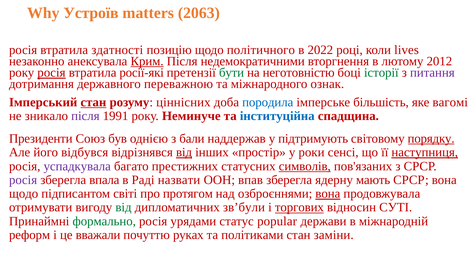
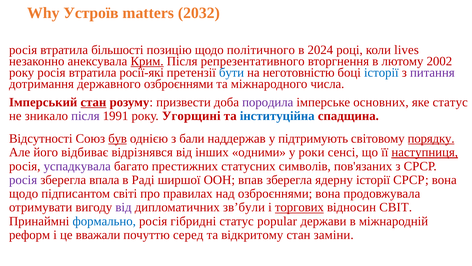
2063: 2063 -> 2032 (199, 13)
здатності: здатності -> більшості (117, 50)
2022: 2022 -> 2024 (320, 50)
недемократичними: недемократичними -> репрезентативного (253, 61)
2012: 2012 -> 2002 (439, 61)
росія underline: present -> none (51, 72)
бути colour: green -> blue (232, 72)
історії colour: green -> blue (381, 72)
державного переважною: переважною -> озброєннями (179, 84)
ознак: ознак -> числа (327, 84)
ціннісних: ціннісних -> призвести (183, 102)
породила colour: blue -> purple (268, 102)
більшість: більшість -> основних (381, 102)
яке вагомі: вагомі -> статус (450, 102)
Неминуче: Неминуче -> Угорщині (191, 116)
Президенти: Президенти -> Відсутності (41, 138)
був underline: none -> present (118, 138)
відбувся: відбувся -> відбиває (85, 152)
від underline: present -> none (184, 152)
простір: простір -> одними (259, 152)
символів underline: present -> none (305, 166)
назвати: назвати -> ширшої (179, 180)
ядерну мають: мають -> історії (373, 180)
протягом: протягом -> правилах (188, 193)
вона underline: present -> none (328, 193)
від colour: green -> purple (123, 207)
СУТІ: СУТІ -> СВІТ (396, 207)
формально colour: green -> blue (104, 221)
урядами: урядами -> гібридні (193, 221)
руках: руках -> серед (188, 235)
політиками: політиками -> відкритому (252, 235)
